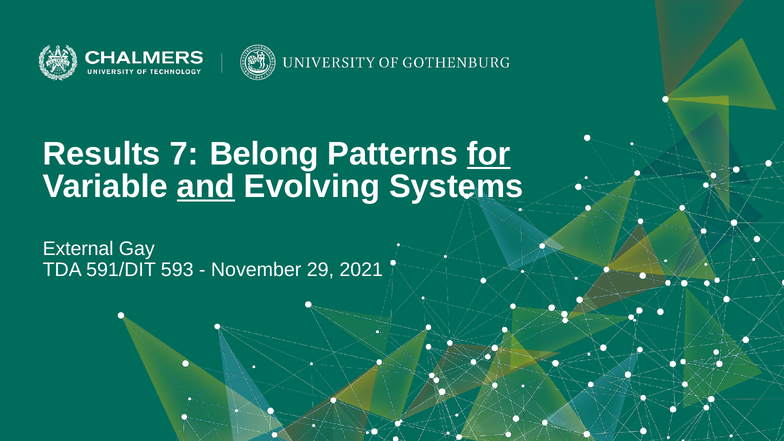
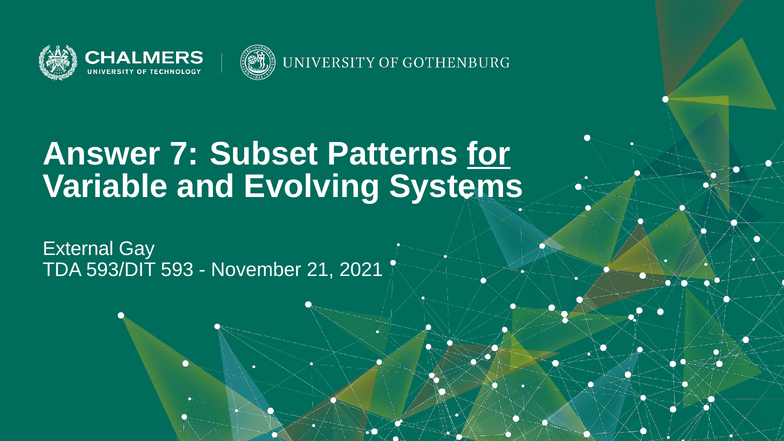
Results: Results -> Answer (102, 154)
Belong: Belong -> Subset (264, 154)
and underline: present -> none (206, 186)
591/DIT: 591/DIT -> 593/DIT (121, 270)
29: 29 -> 21 (320, 270)
